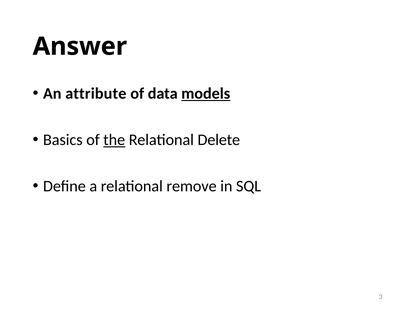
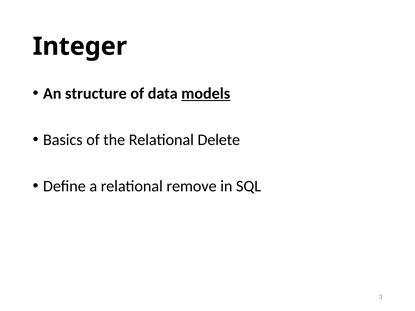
Answer: Answer -> Integer (80, 46)
attribute: attribute -> structure (96, 94)
the underline: present -> none (114, 140)
